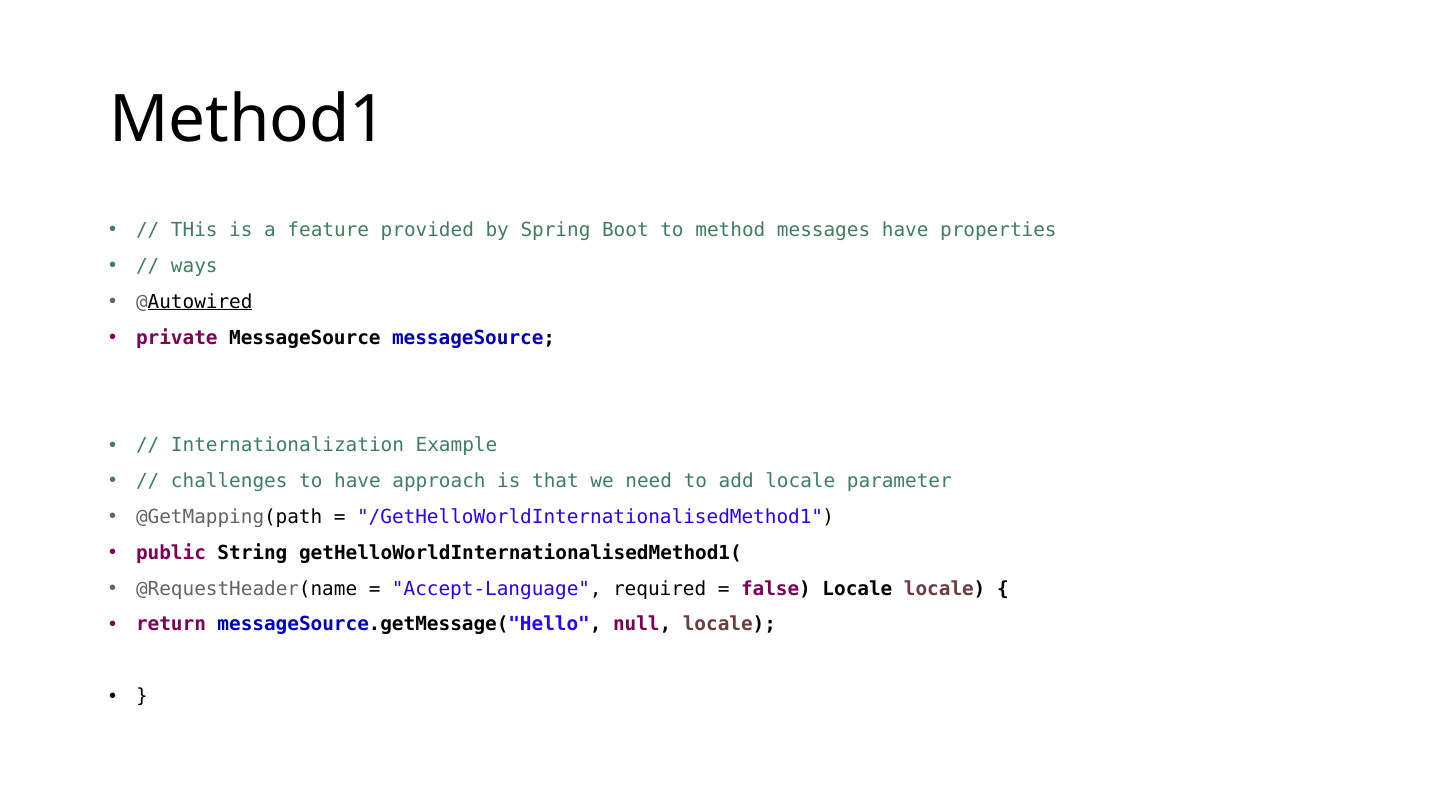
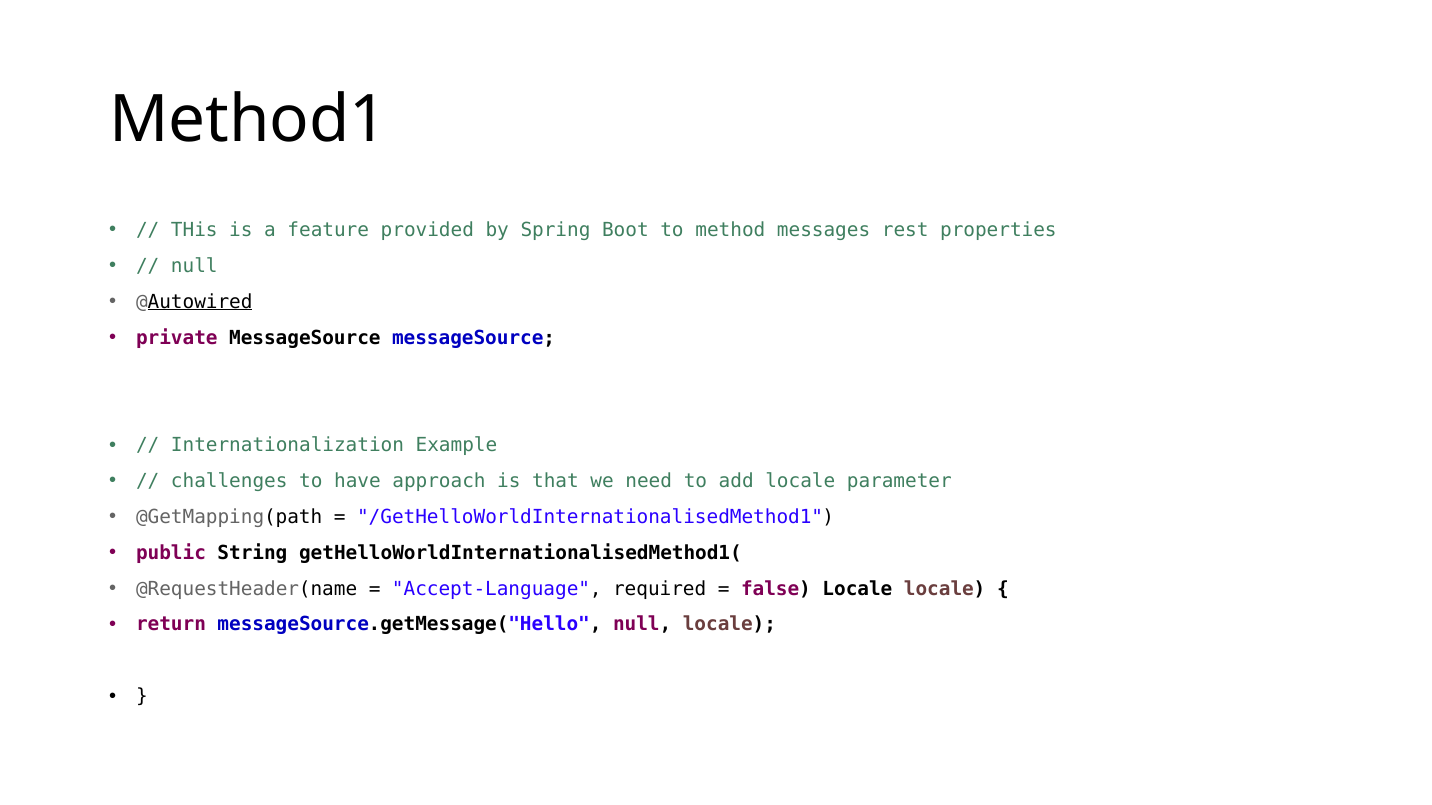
messages have: have -> rest (905, 230)
ways: ways -> null (194, 266)
